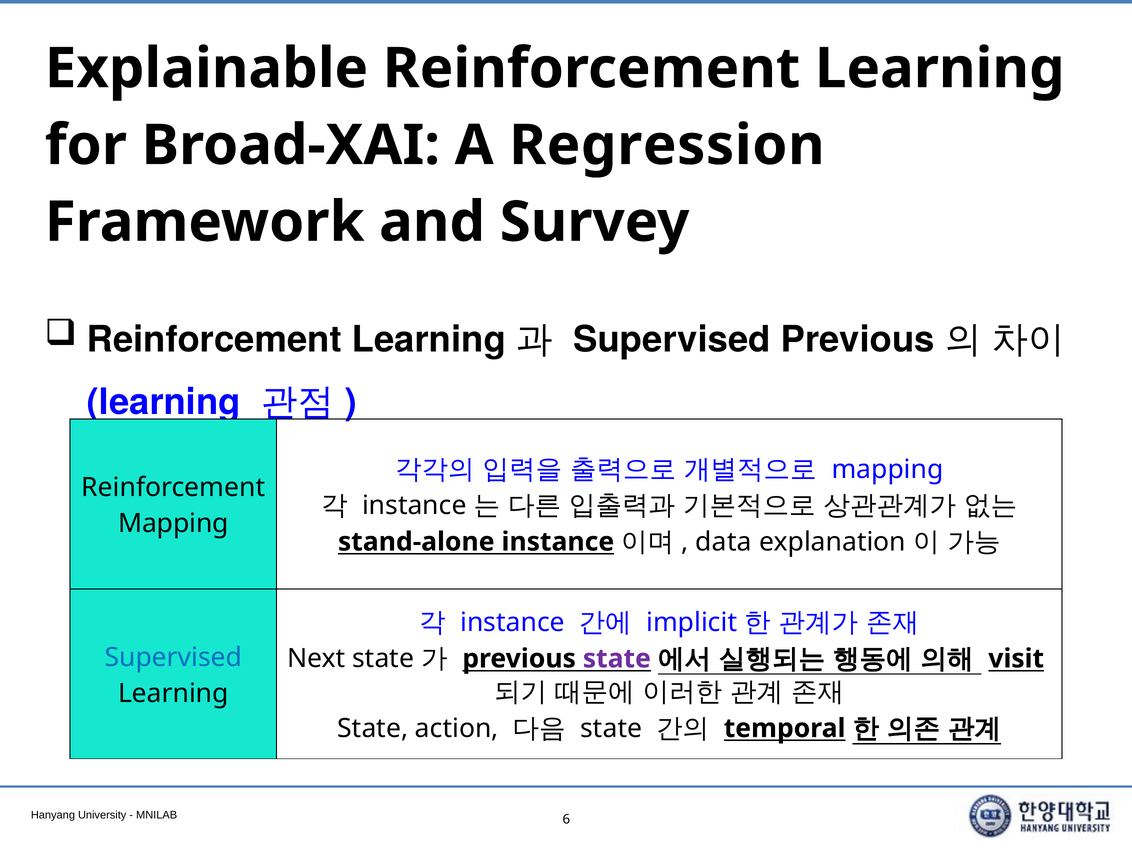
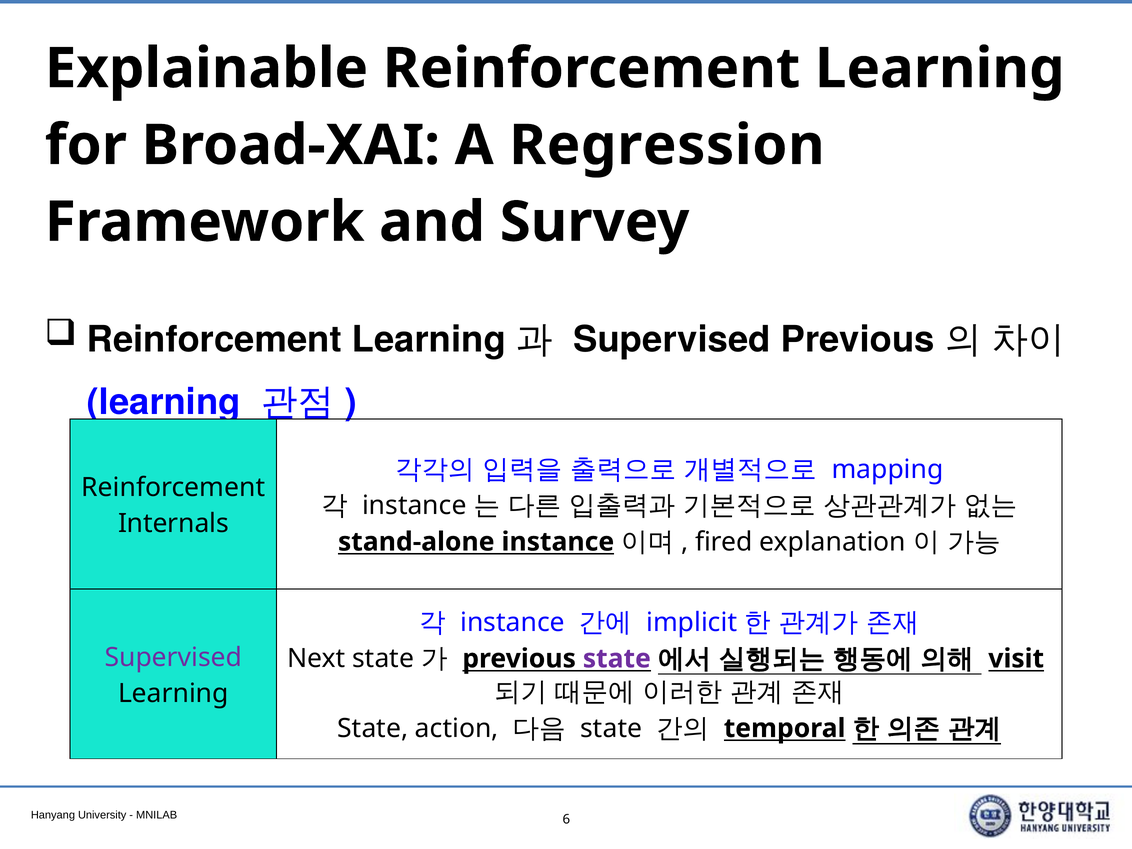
Mapping: Mapping -> Internals (173, 524)
data: data -> fired (724, 542)
Supervised colour: blue -> purple (173, 657)
